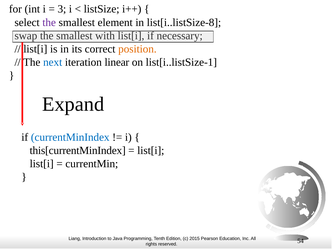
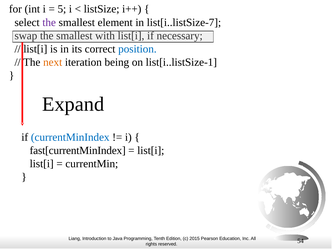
3: 3 -> 5 (62, 9)
list[i..listSize-8: list[i..listSize-8 -> list[i..listSize-7 (184, 22)
position colour: orange -> blue (137, 49)
next colour: blue -> orange (53, 62)
linear: linear -> being (117, 62)
this[currentMinIndex: this[currentMinIndex -> fast[currentMinIndex (78, 150)
